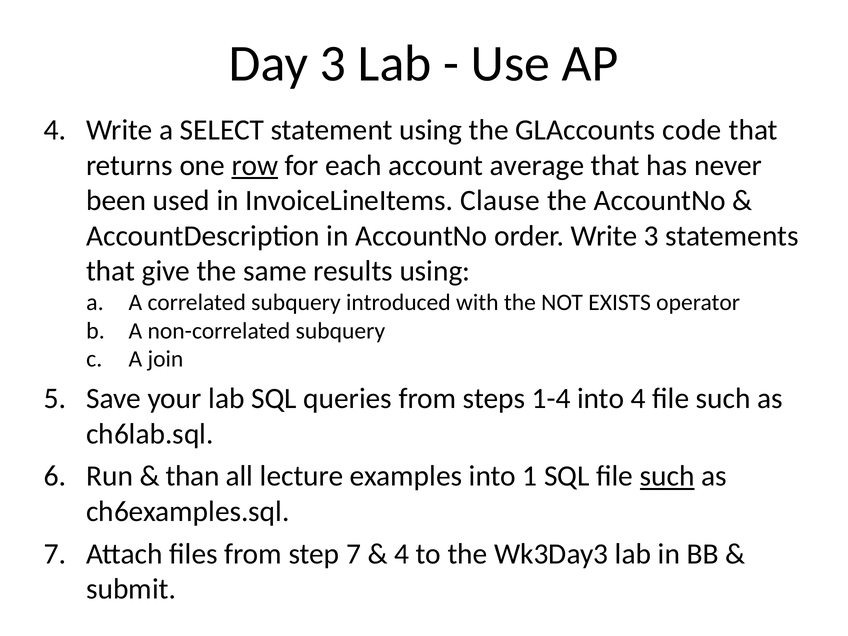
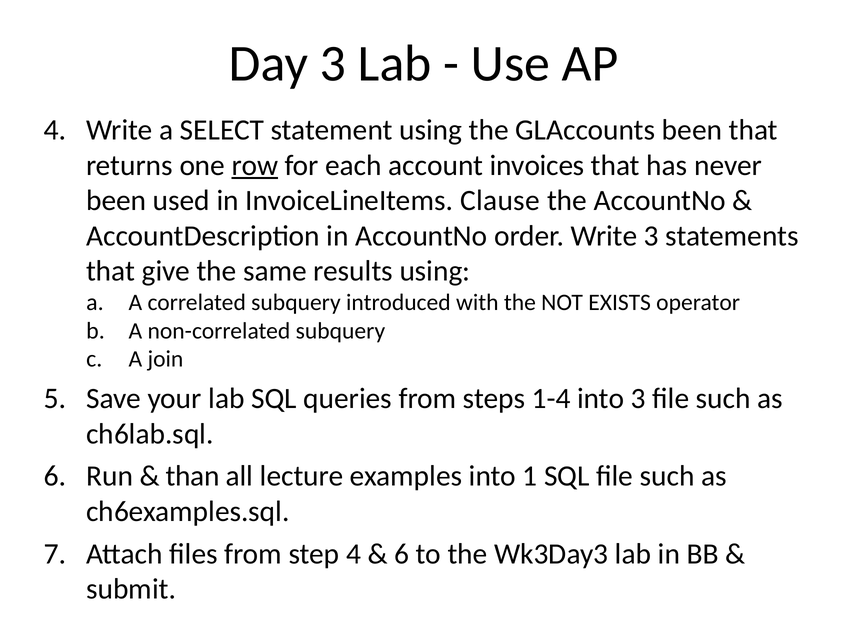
GLAccounts code: code -> been (692, 130)
average: average -> invoices (537, 165)
into 4: 4 -> 3 (638, 398)
such underline: present -> none (667, 476)
step 7: 7 -> 4 (353, 554)
4: 4 -> 6 (402, 554)
